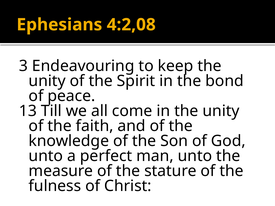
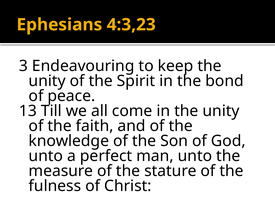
4:2,08: 4:2,08 -> 4:3,23 (131, 25)
